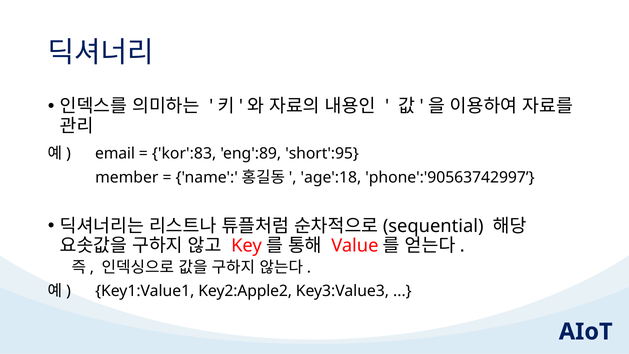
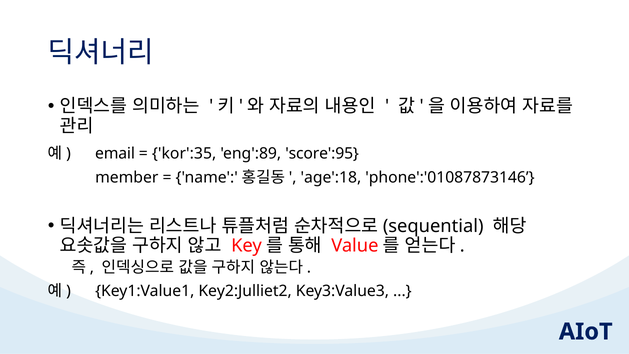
kor':83: kor':83 -> kor':35 (184, 153)
short':95: short':95 -> score':95 (322, 153)
phone':'90563742997: phone':'90563742997 -> phone':'01087873146 (450, 177)
Key2:Apple2: Key2:Apple2 -> Key2:Julliet2 (245, 291)
